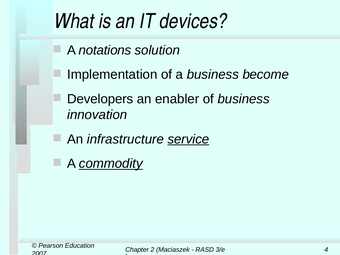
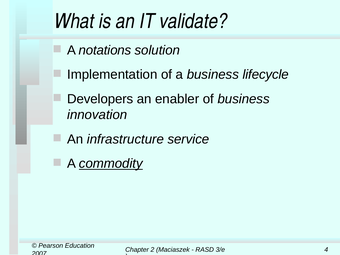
devices: devices -> validate (193, 21)
become: become -> lifecycle (266, 75)
service underline: present -> none (188, 139)
